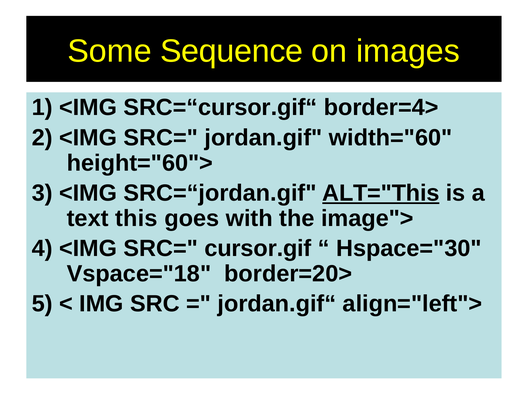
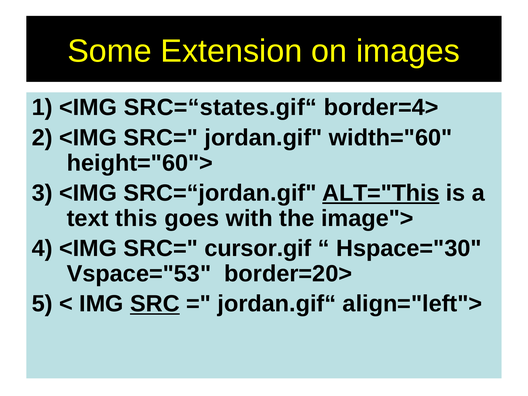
Sequence: Sequence -> Extension (231, 51)
SRC=“cursor.gif“: SRC=“cursor.gif“ -> SRC=“states.gif“ (220, 108)
Vspace="18: Vspace="18 -> Vspace="53 (139, 274)
SRC underline: none -> present (155, 304)
